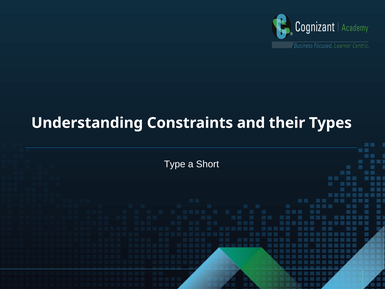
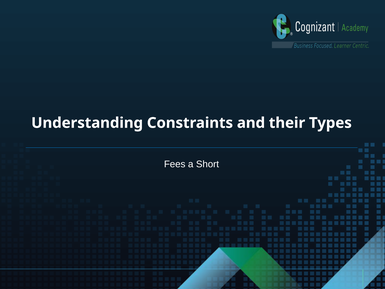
Type: Type -> Fees (175, 164)
